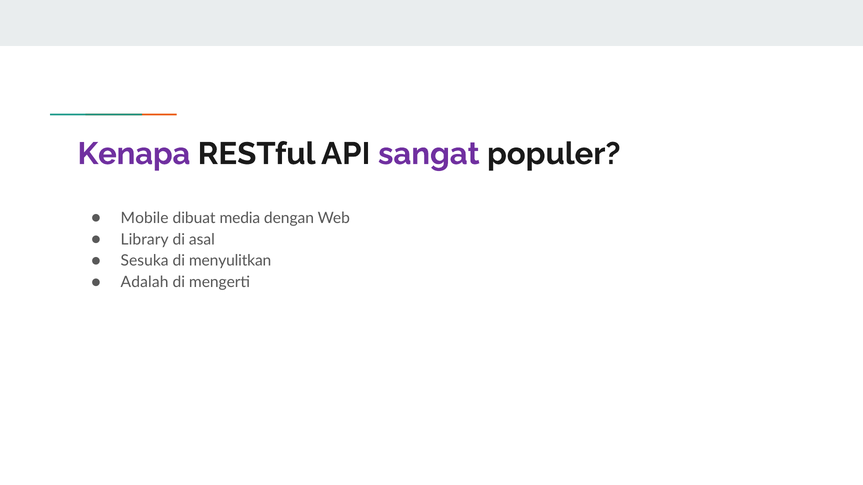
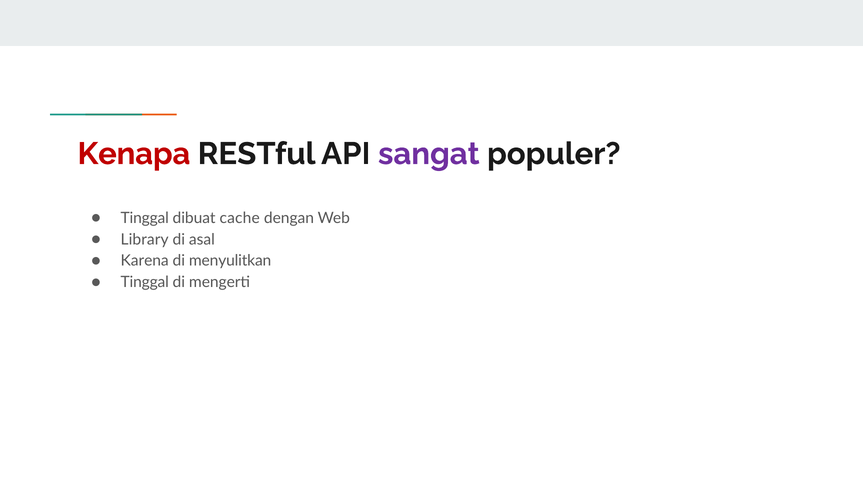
Kenapa colour: purple -> red (134, 154)
Mobile: Mobile -> Tinggal (145, 218)
media: media -> cache (240, 218)
Sesuka: Sesuka -> Karena (145, 261)
Adalah: Adalah -> Tinggal (145, 283)
